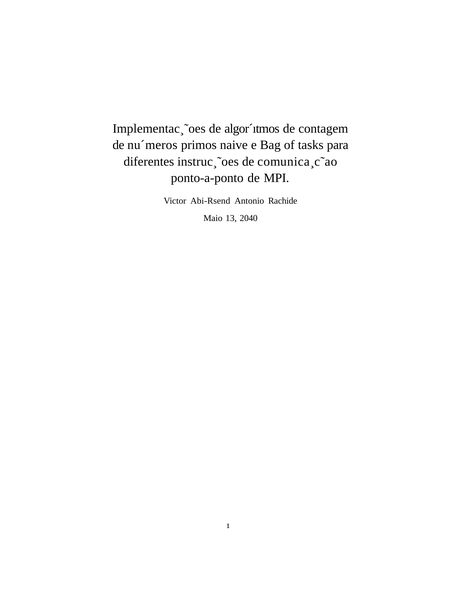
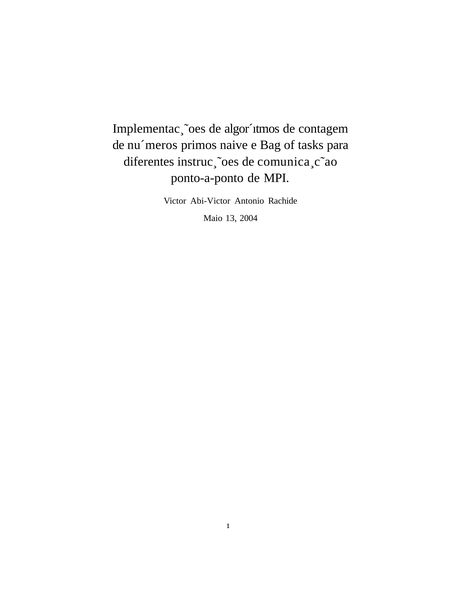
Abi-Rsend: Abi-Rsend -> Abi-Victor (210, 201)
2040: 2040 -> 2004 (249, 218)
